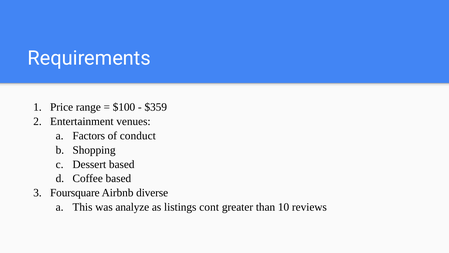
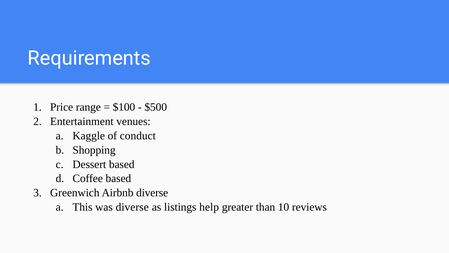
$359: $359 -> $500 (156, 107)
Factors: Factors -> Kaggle (89, 135)
Foursquare: Foursquare -> Greenwich (75, 193)
was analyze: analyze -> diverse (132, 207)
cont: cont -> help (209, 207)
